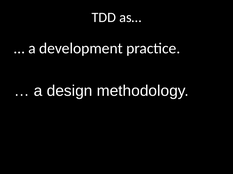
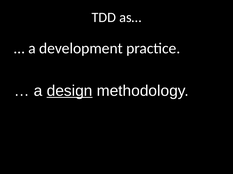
design underline: none -> present (70, 91)
